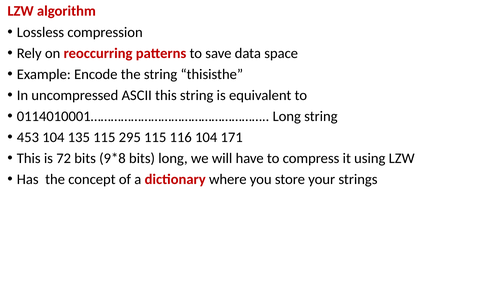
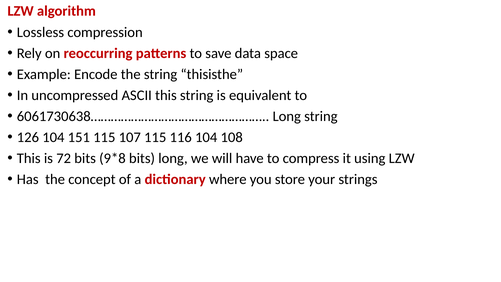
0114010001……………………………………………: 0114010001…………………………………………… -> 6061730638…………………………………………… (143, 116)
453: 453 -> 126 (28, 137)
135: 135 -> 151 (79, 137)
295: 295 -> 107 (130, 137)
171: 171 -> 108 (232, 137)
